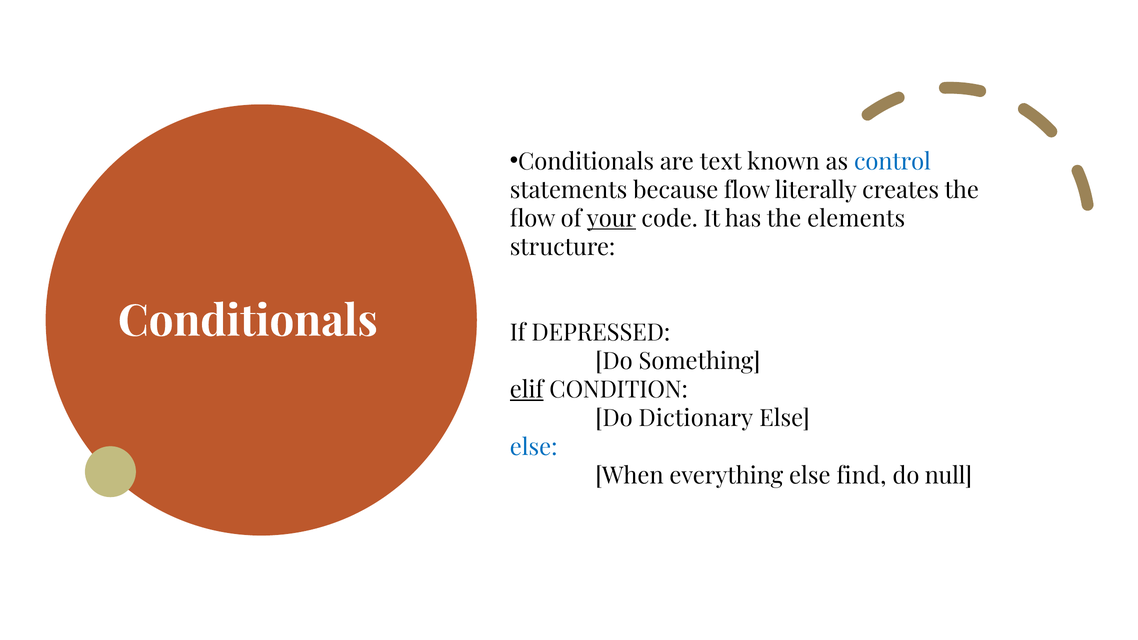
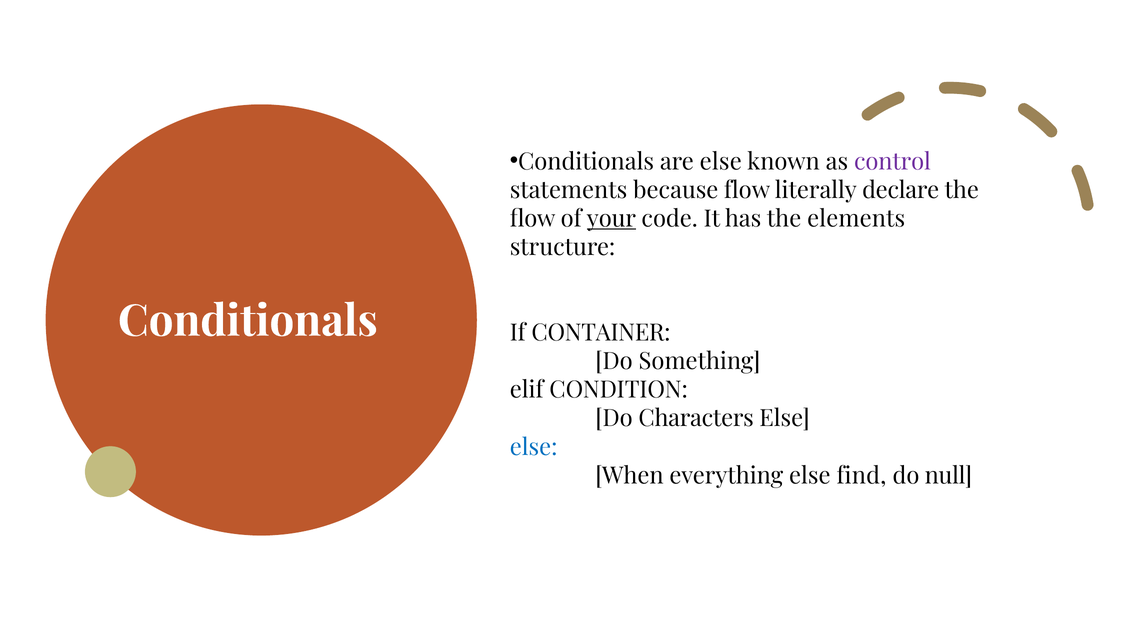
are text: text -> else (721, 162)
control colour: blue -> purple (892, 162)
creates: creates -> declare (901, 190)
DEPRESSED: DEPRESSED -> CONTAINER (601, 333)
elif underline: present -> none (527, 390)
Dictionary: Dictionary -> Characters (696, 419)
